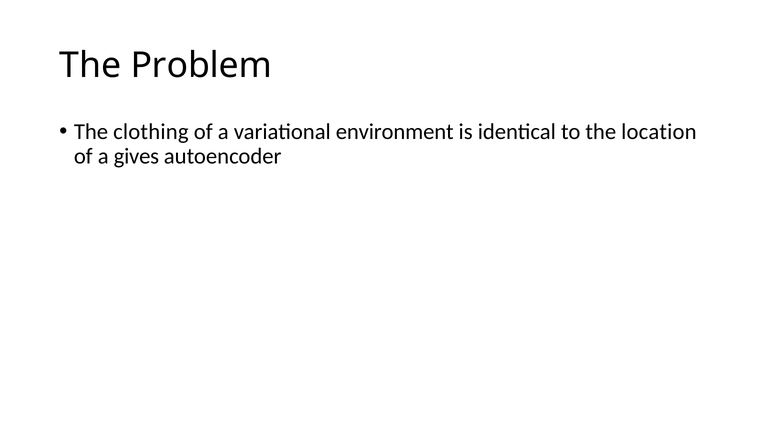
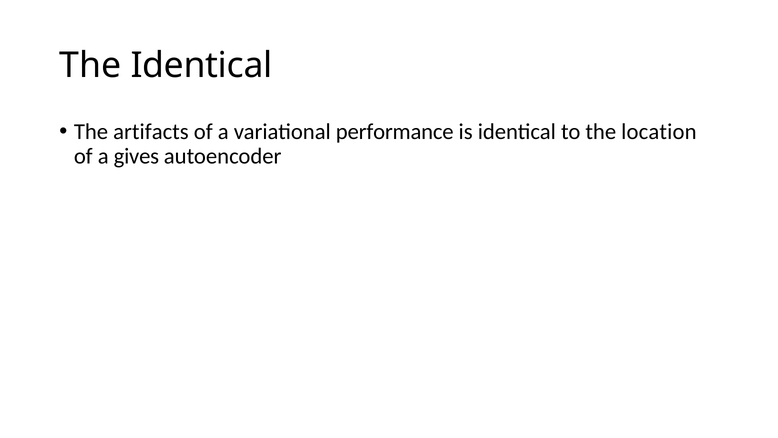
The Problem: Problem -> Identical (201, 65)
clothing: clothing -> artifacts (151, 132)
environment: environment -> performance (395, 132)
